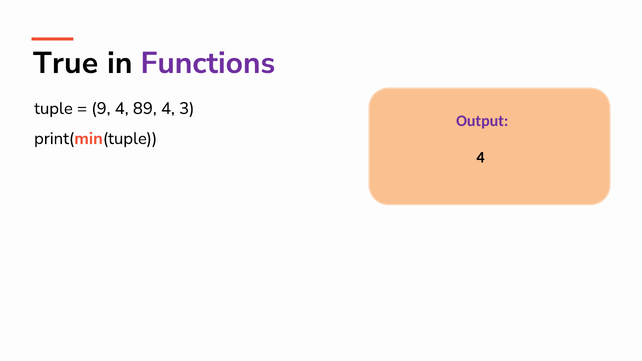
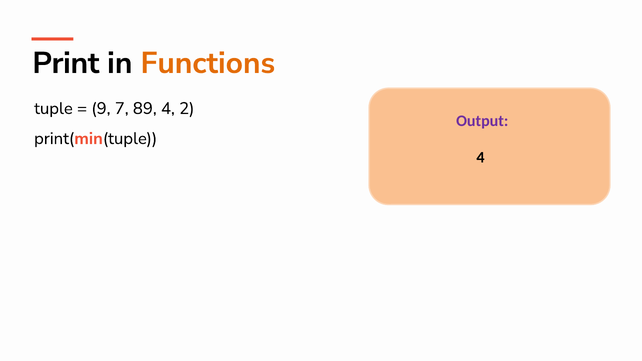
True: True -> Print (66, 63)
Functions colour: purple -> orange (208, 63)
9 4: 4 -> 7 (122, 108)
3: 3 -> 2 (187, 108)
